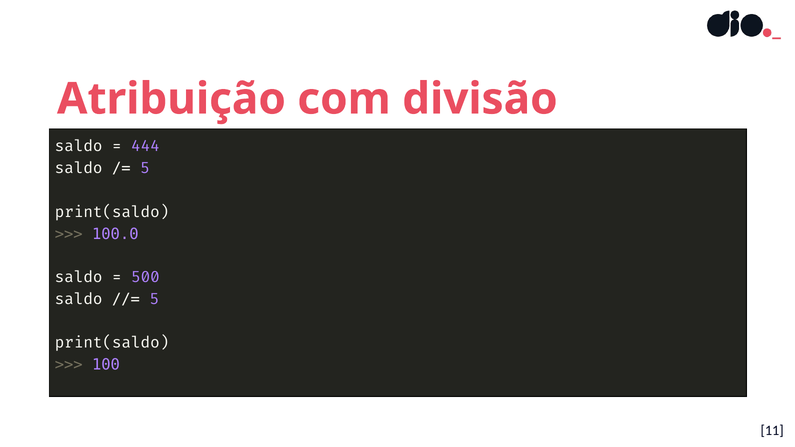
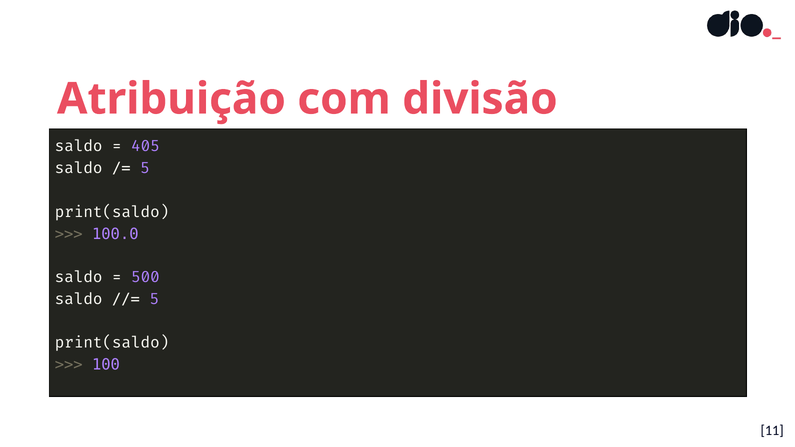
444: 444 -> 405 (145, 146)
